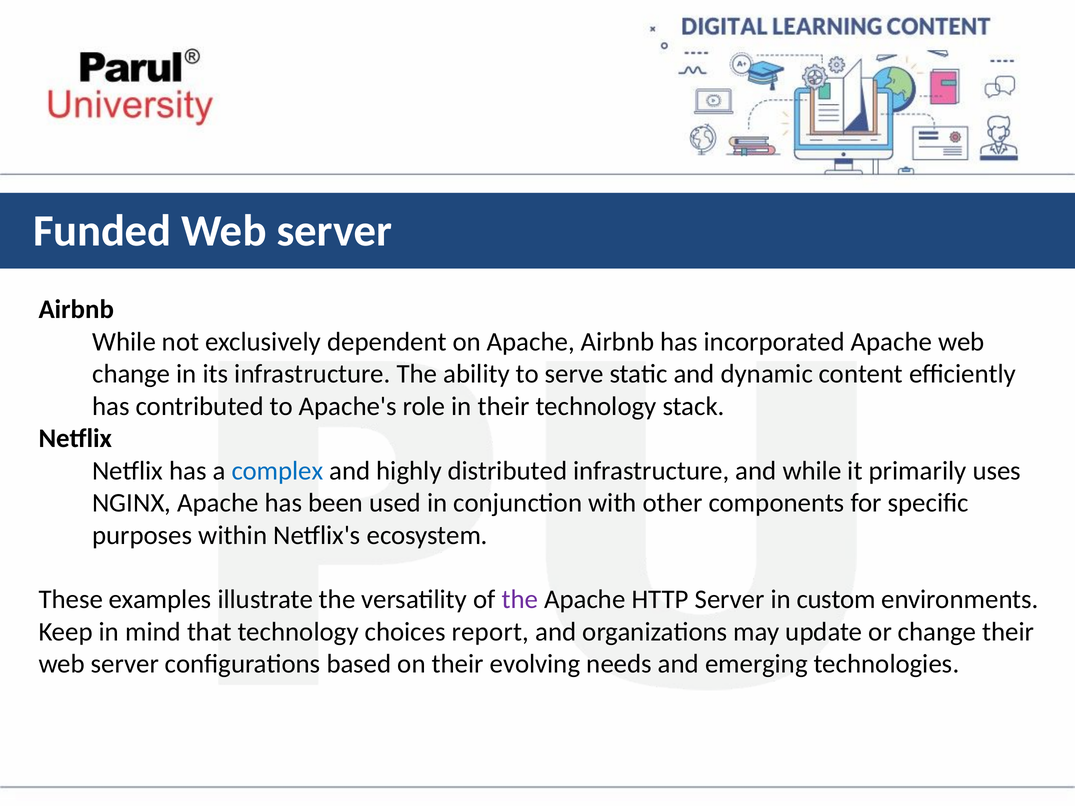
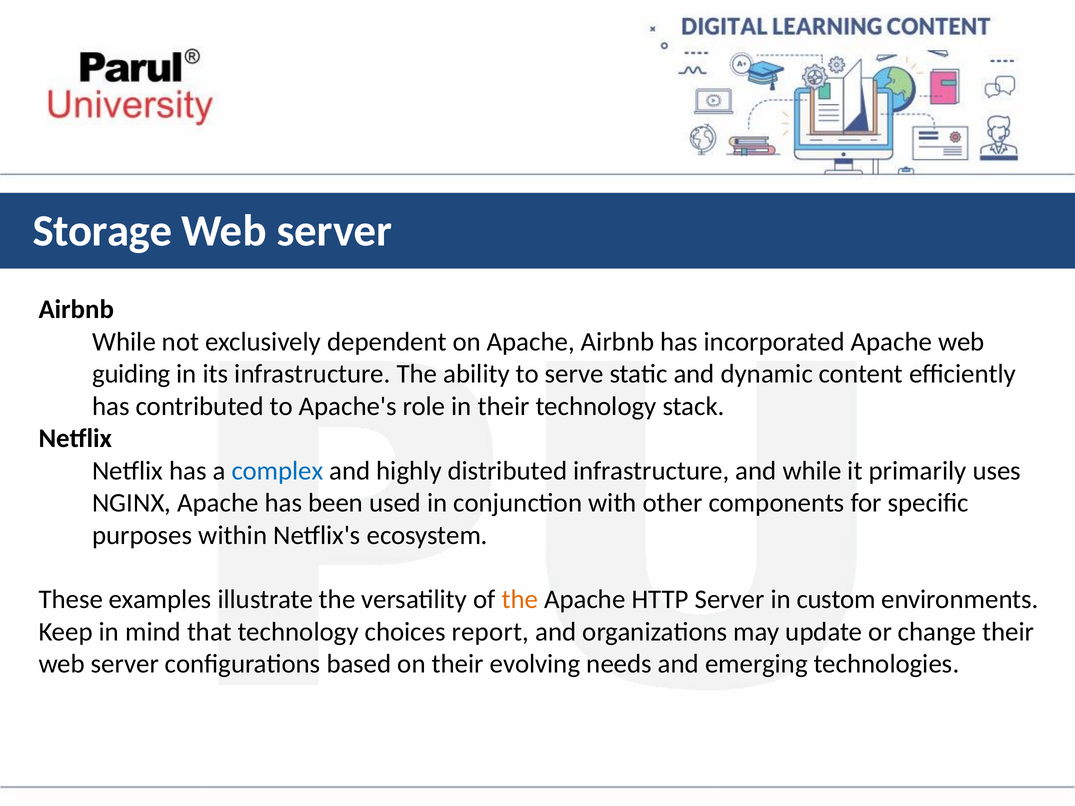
Funded: Funded -> Storage (102, 231)
change: change -> guiding (131, 374)
the colour: purple -> orange (520, 600)
